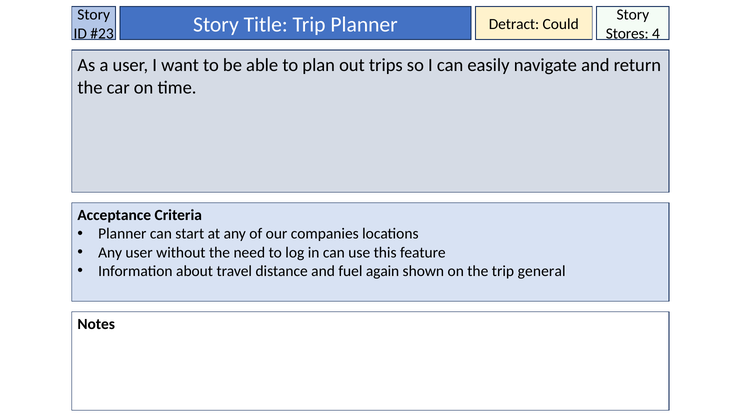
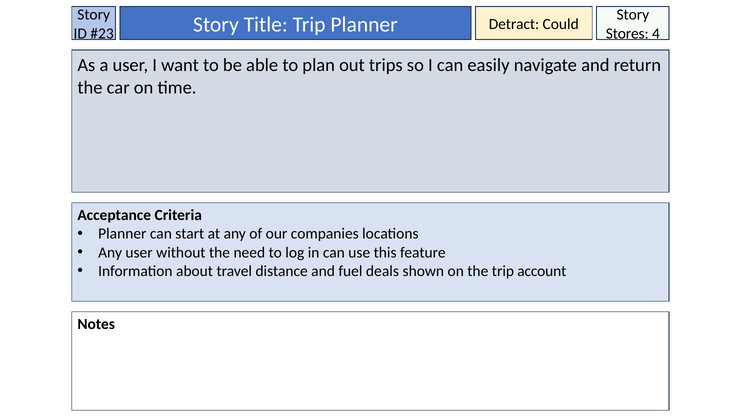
again: again -> deals (382, 271)
general: general -> account (542, 271)
